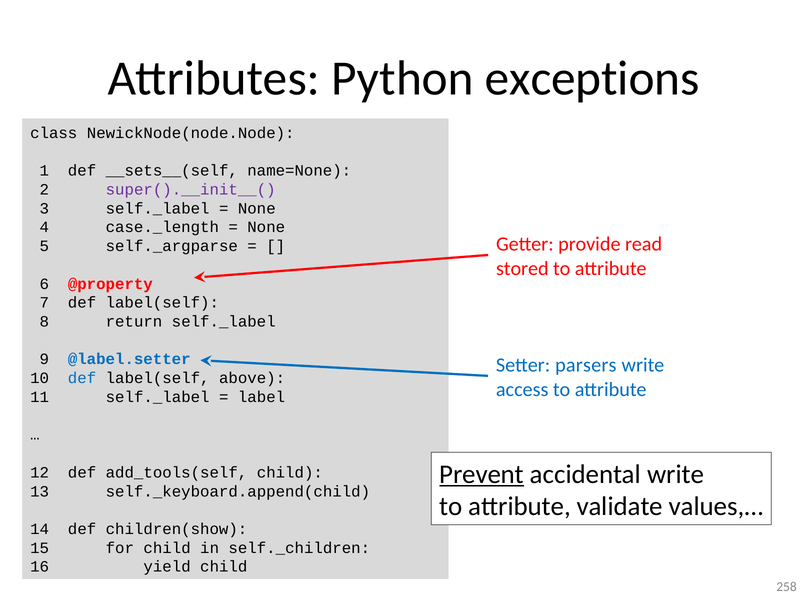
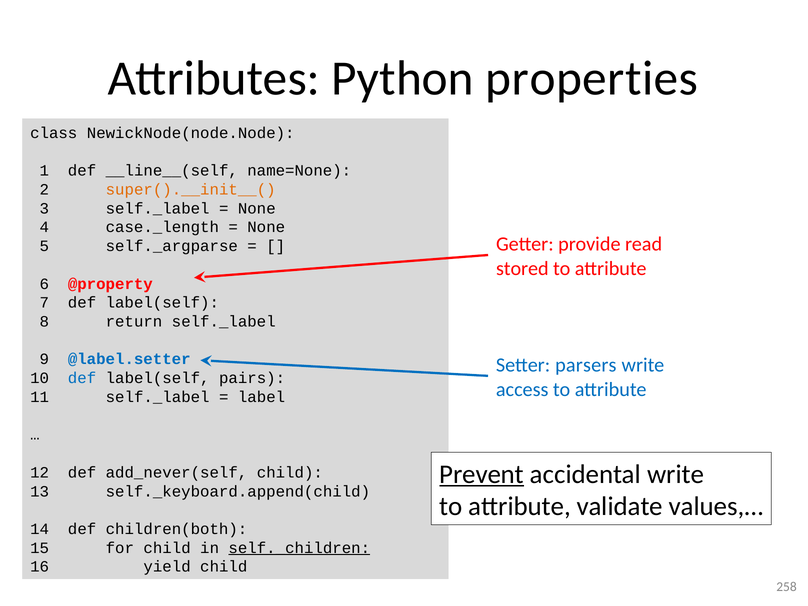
exceptions: exceptions -> properties (592, 78)
__sets__(self: __sets__(self -> __line__(self (172, 171)
super().__init__( colour: purple -> orange (191, 190)
above: above -> pairs (252, 378)
add_tools(self: add_tools(self -> add_never(self (176, 472)
children(show: children(show -> children(both (176, 529)
self._children underline: none -> present (299, 548)
